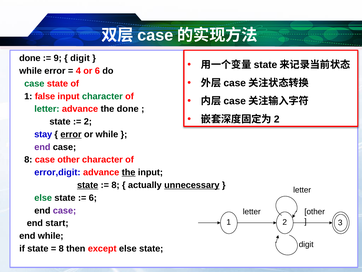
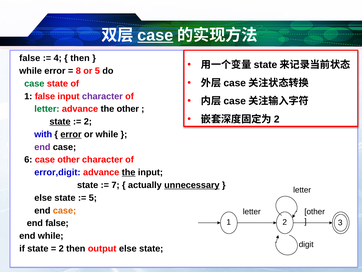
case underline: none -> present (155, 35)
done: done -> false (30, 58)
9: 9 -> 4 (58, 58)
digit: digit -> then (80, 58)
4: 4 -> 8 (78, 71)
or 6: 6 -> 5 (97, 71)
character colour: green -> purple (102, 96)
the done: done -> other (128, 109)
state underline: none -> present (60, 121)
stay: stay -> with (43, 134)
8: 8 -> 6 (28, 159)
state underline: present -> none (88, 185)
8: 8 -> 7 (116, 185)
else colour: green -> black (43, 197)
6: 6 -> 5 (93, 197)
case colour: purple -> orange (65, 210)
end start: start -> false (57, 223)
8: 8 -> 2 (61, 248)
except: except -> output (102, 248)
